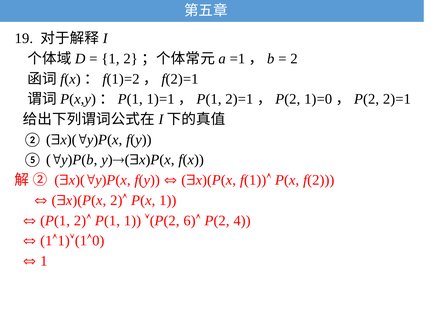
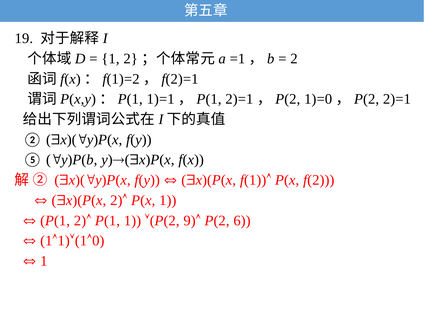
6: 6 -> 9 (190, 221)
4: 4 -> 6 (242, 221)
